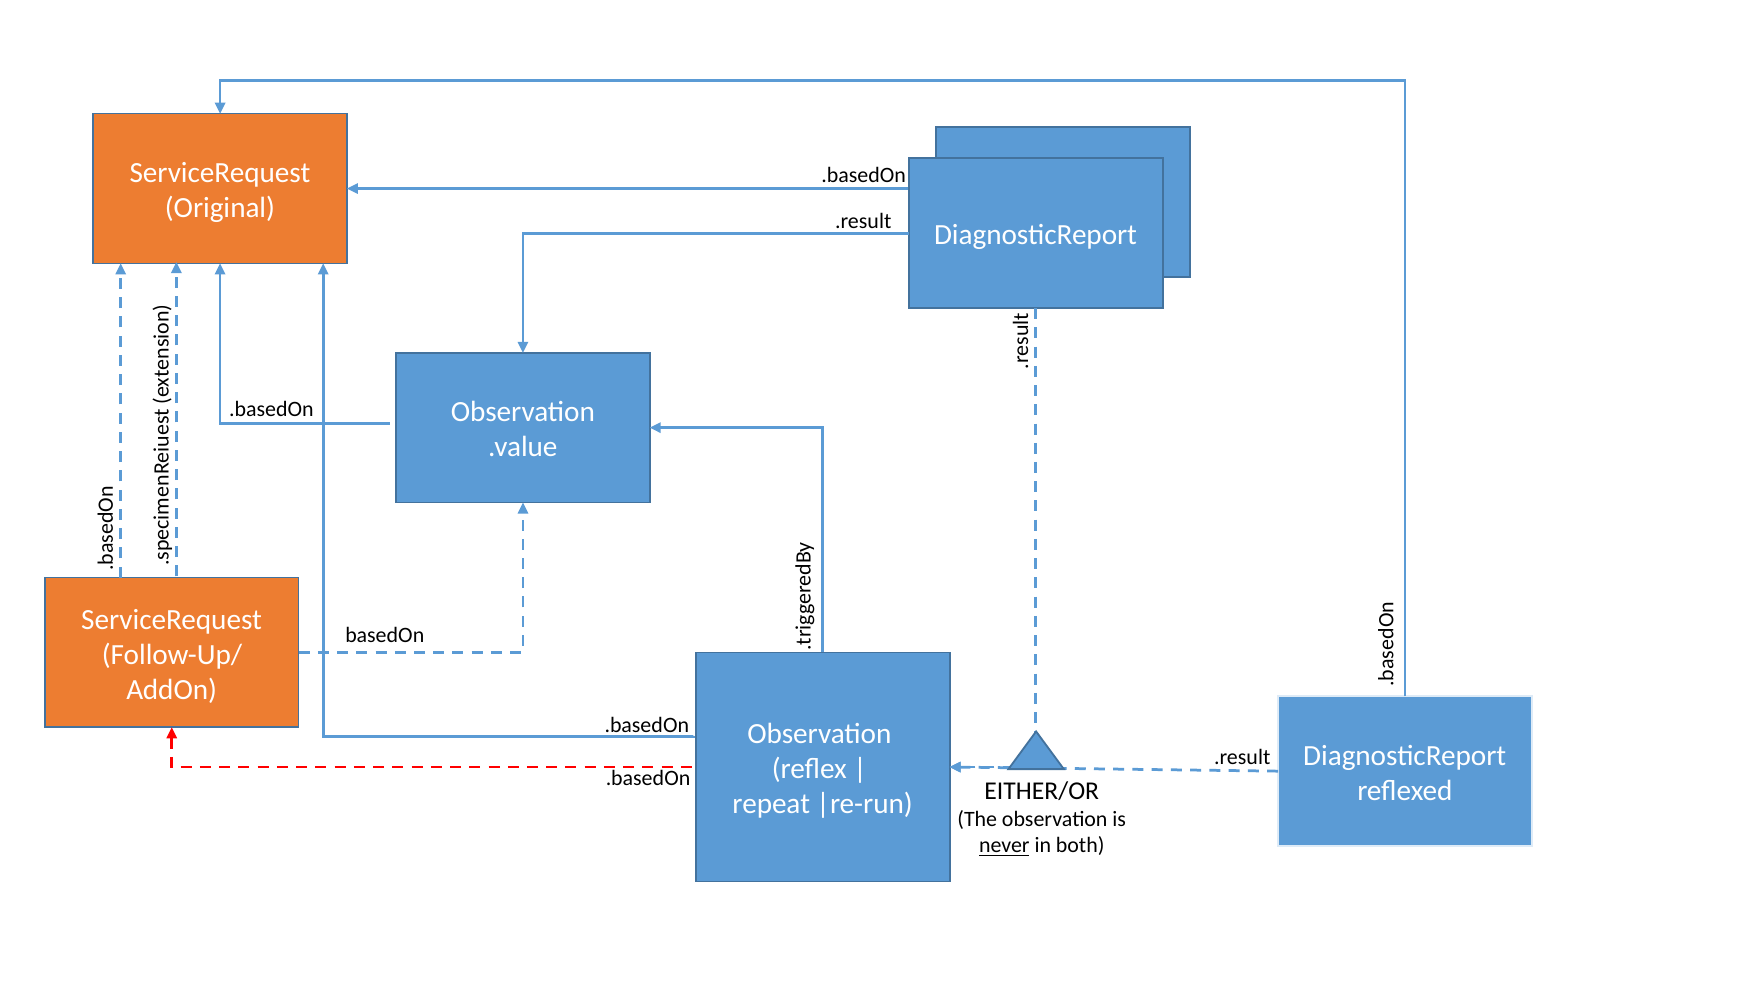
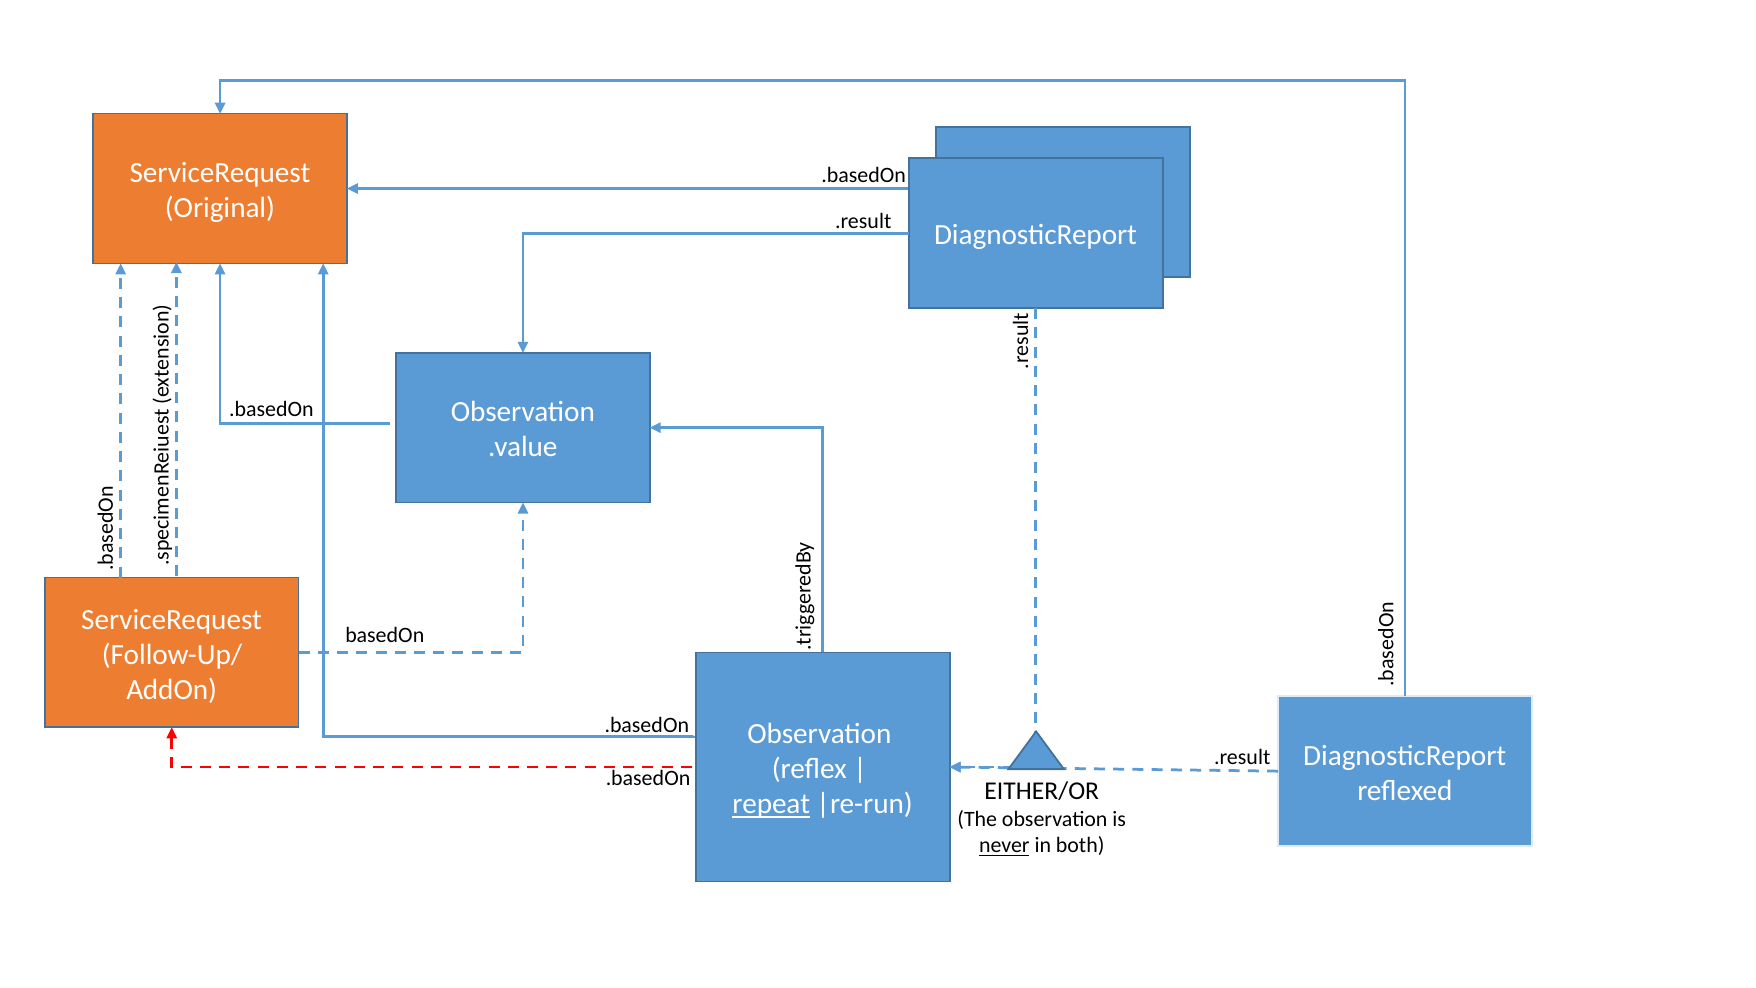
repeat underline: none -> present (771, 804)
